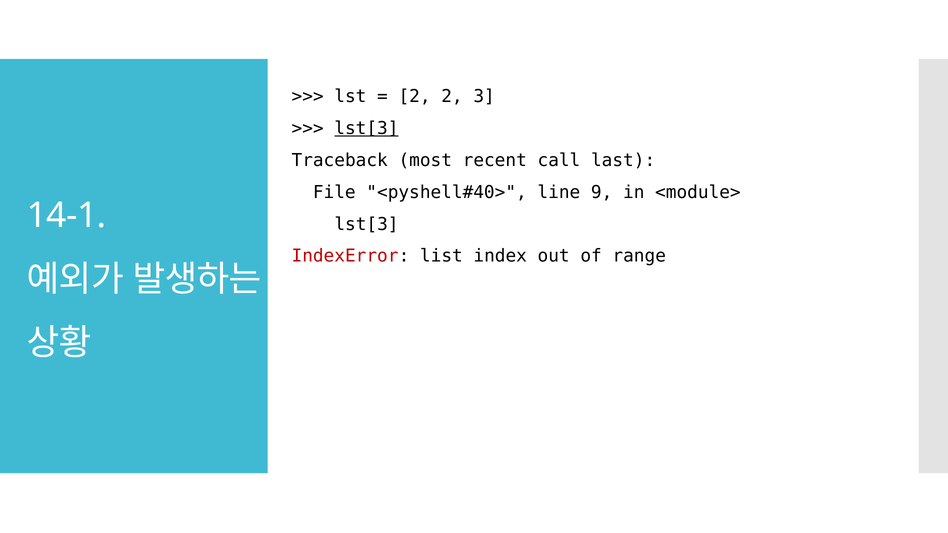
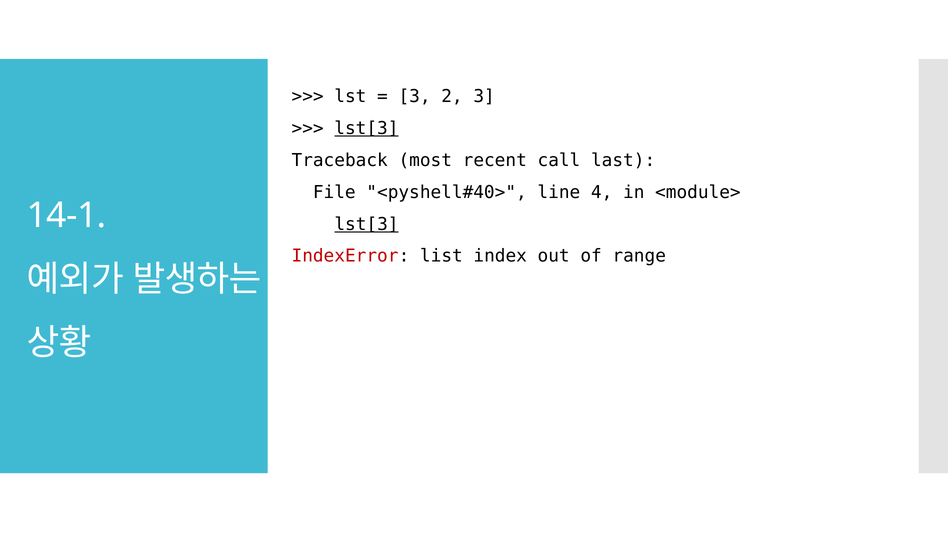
2: 2 -> 3 (415, 96)
9: 9 -> 4 (602, 192)
lst[3 underline: none -> present (366, 224)
